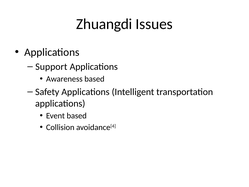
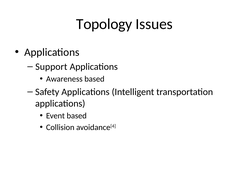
Zhuangdi: Zhuangdi -> Topology (104, 24)
